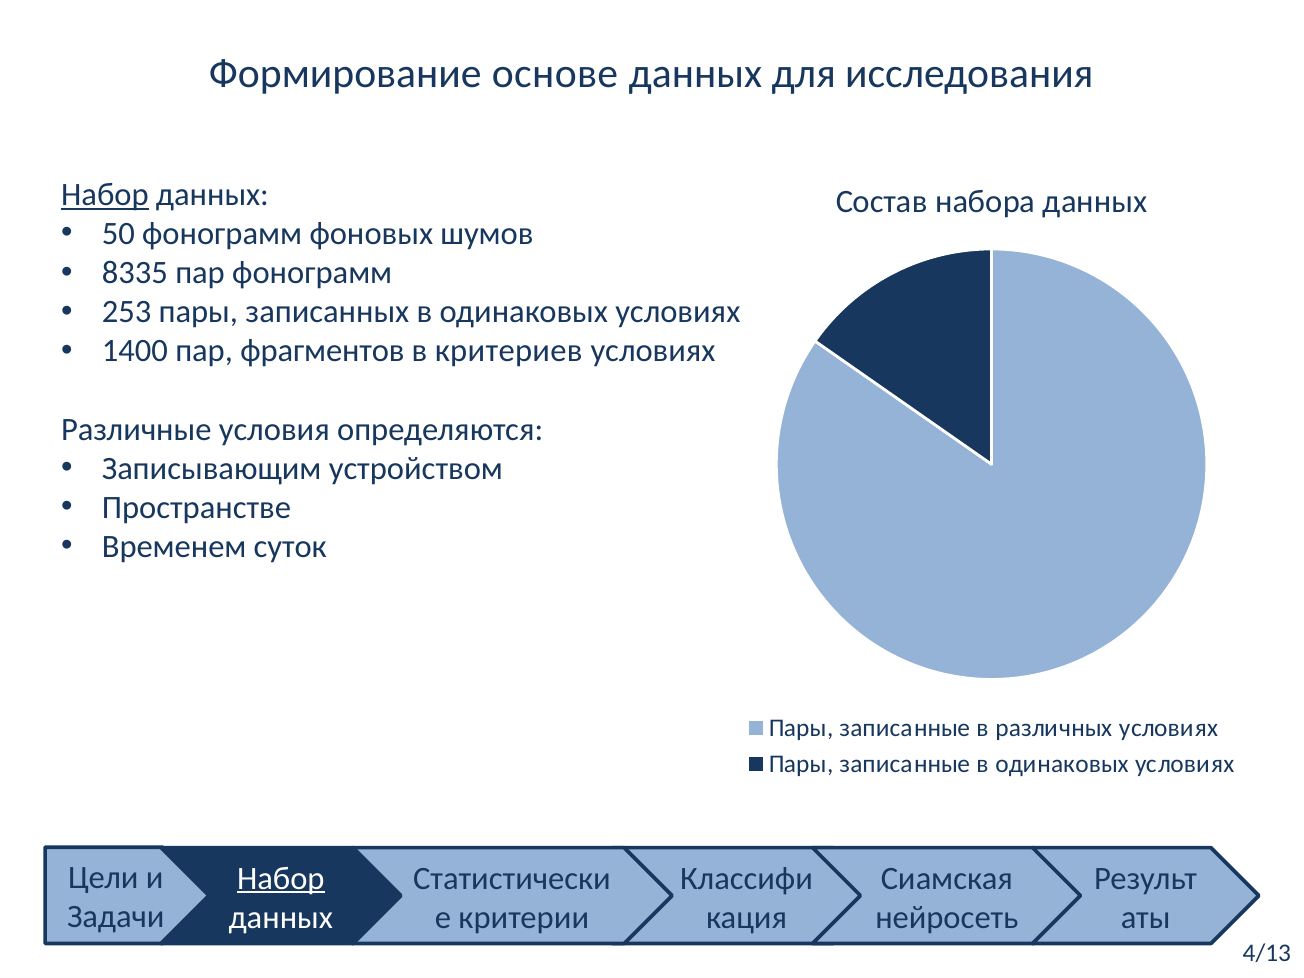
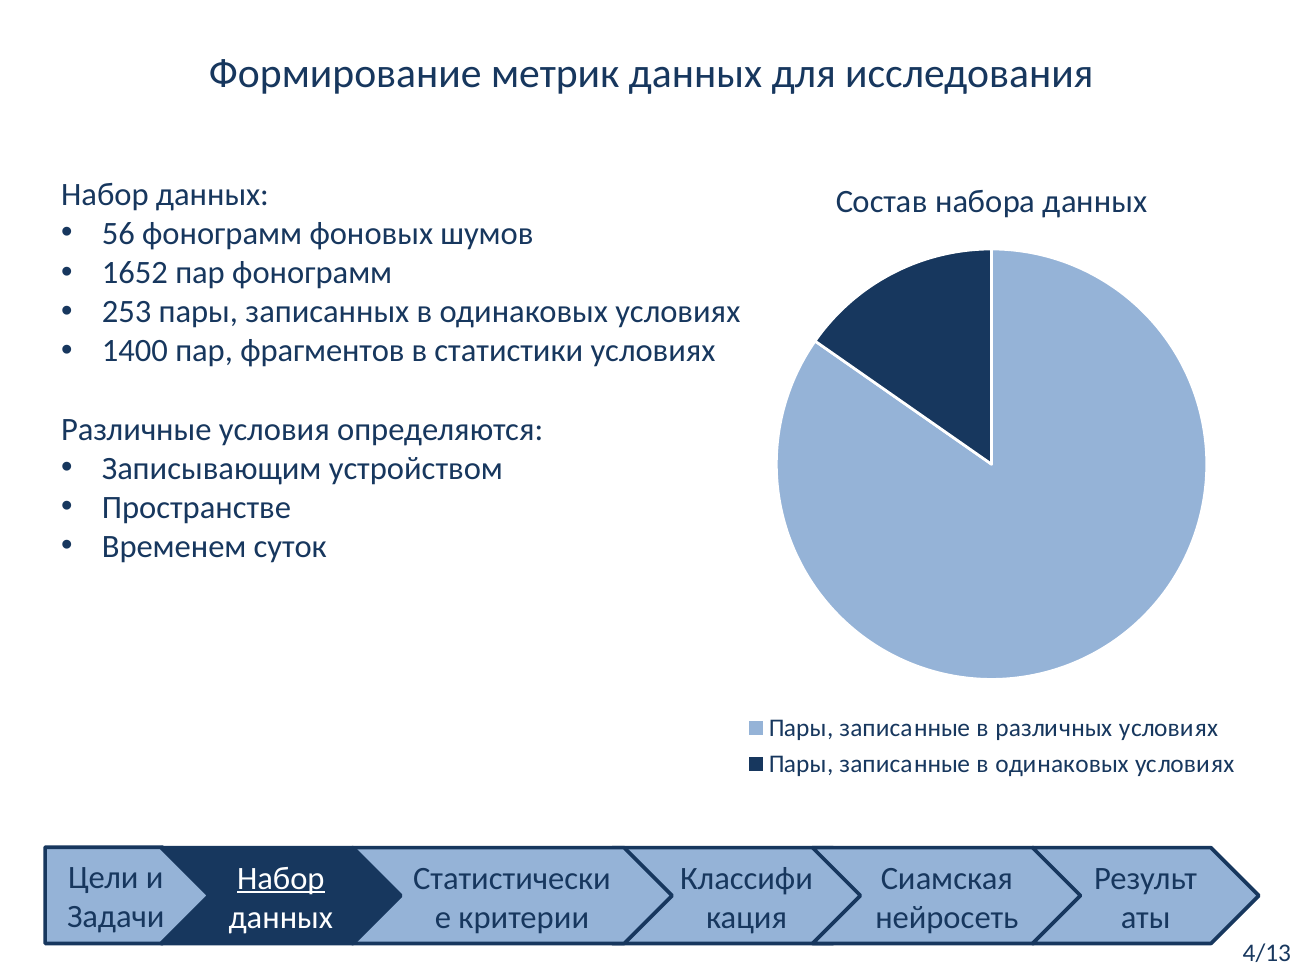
основе: основе -> метрик (555, 74)
Набор underline: present -> none (105, 195)
50: 50 -> 56 (118, 234)
8335: 8335 -> 1652 (135, 273)
критериев: критериев -> статистики (509, 351)
